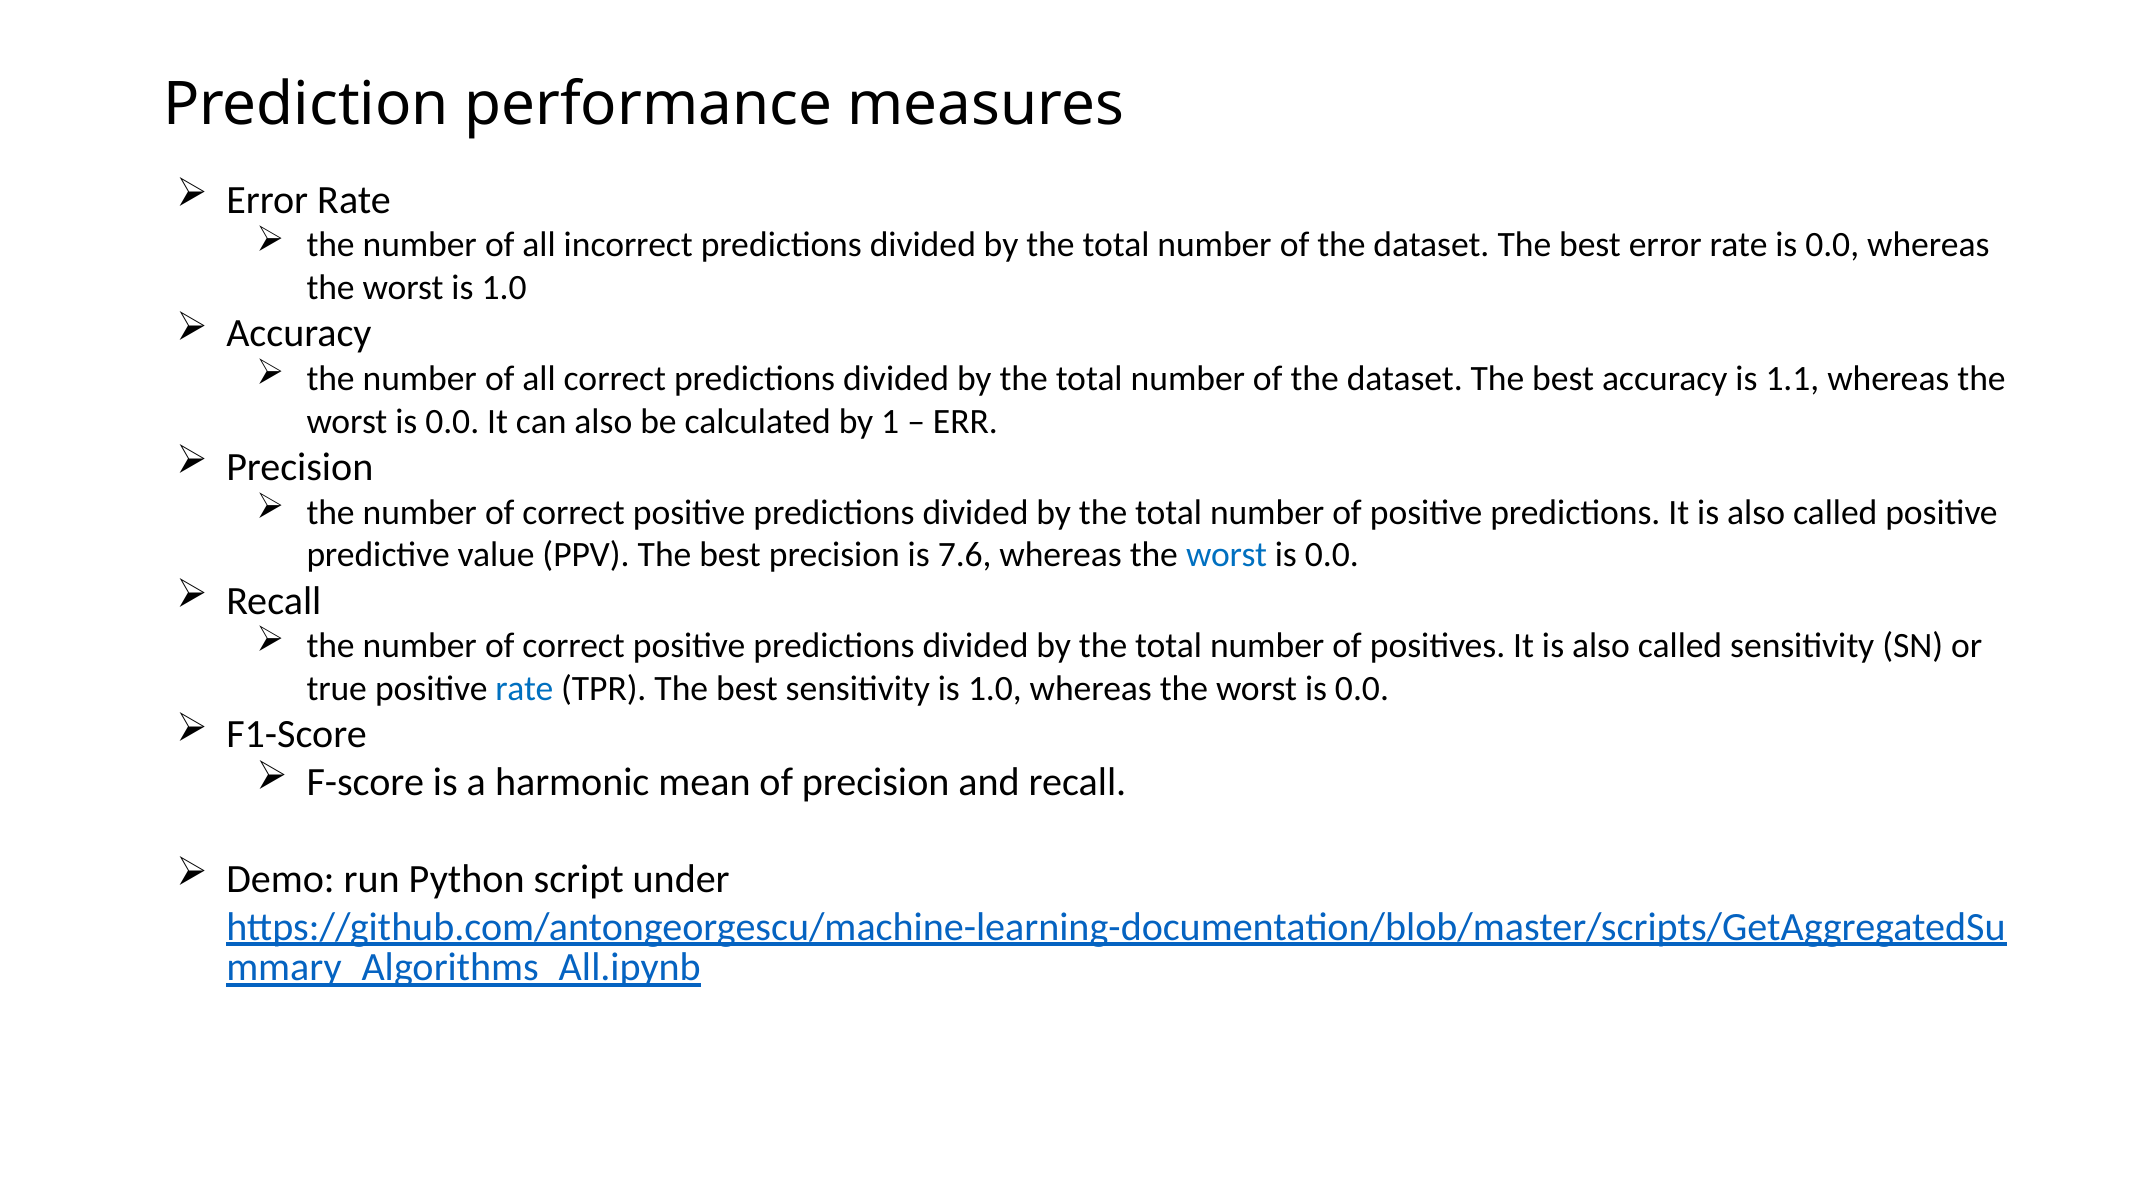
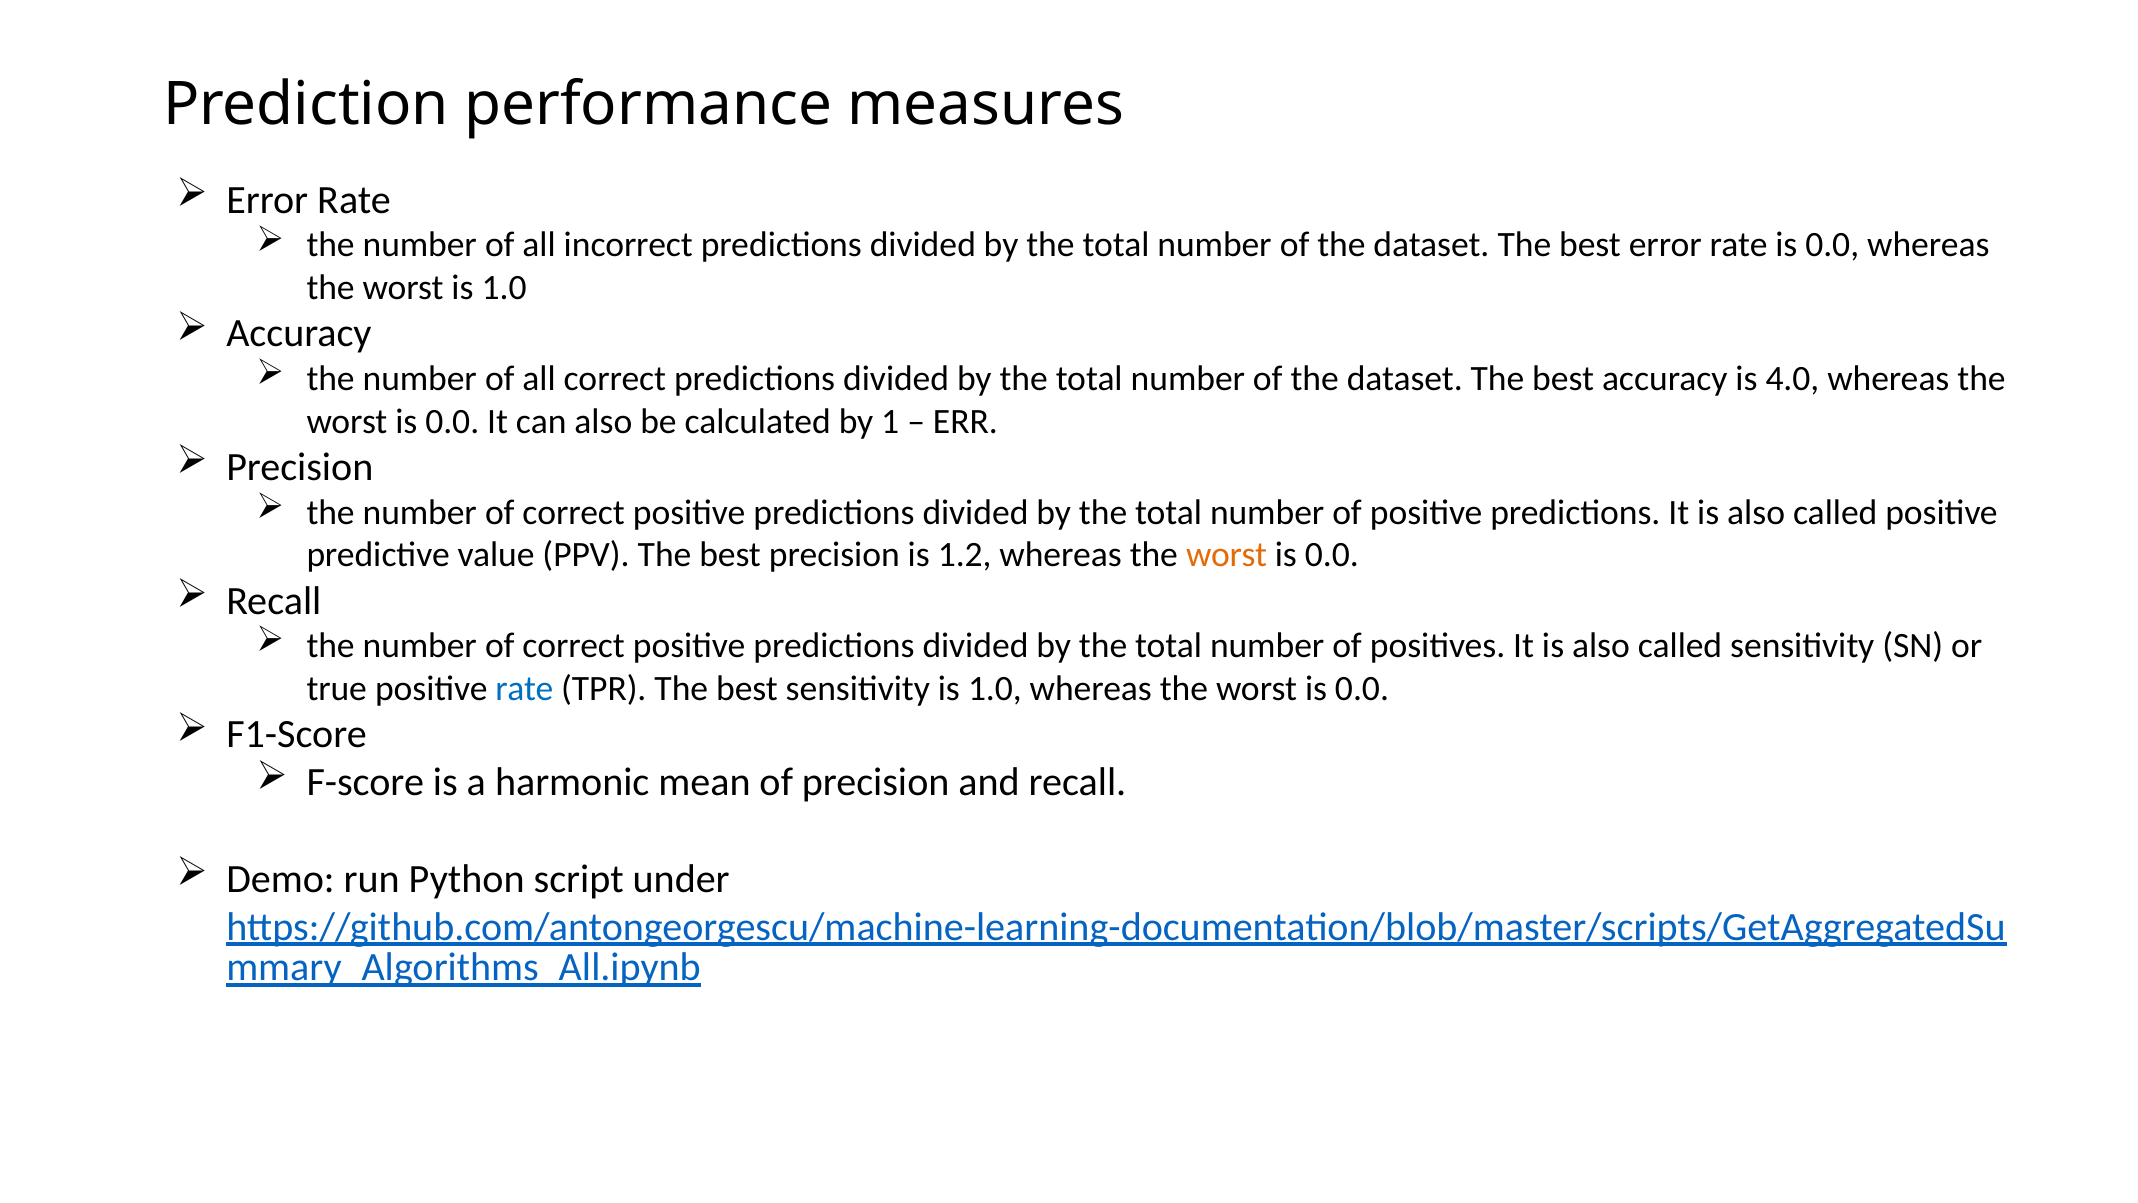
1.1: 1.1 -> 4.0 (1792, 379)
7.6: 7.6 -> 1.2 (965, 555)
worst colour: blue -> orange (1227, 555)
